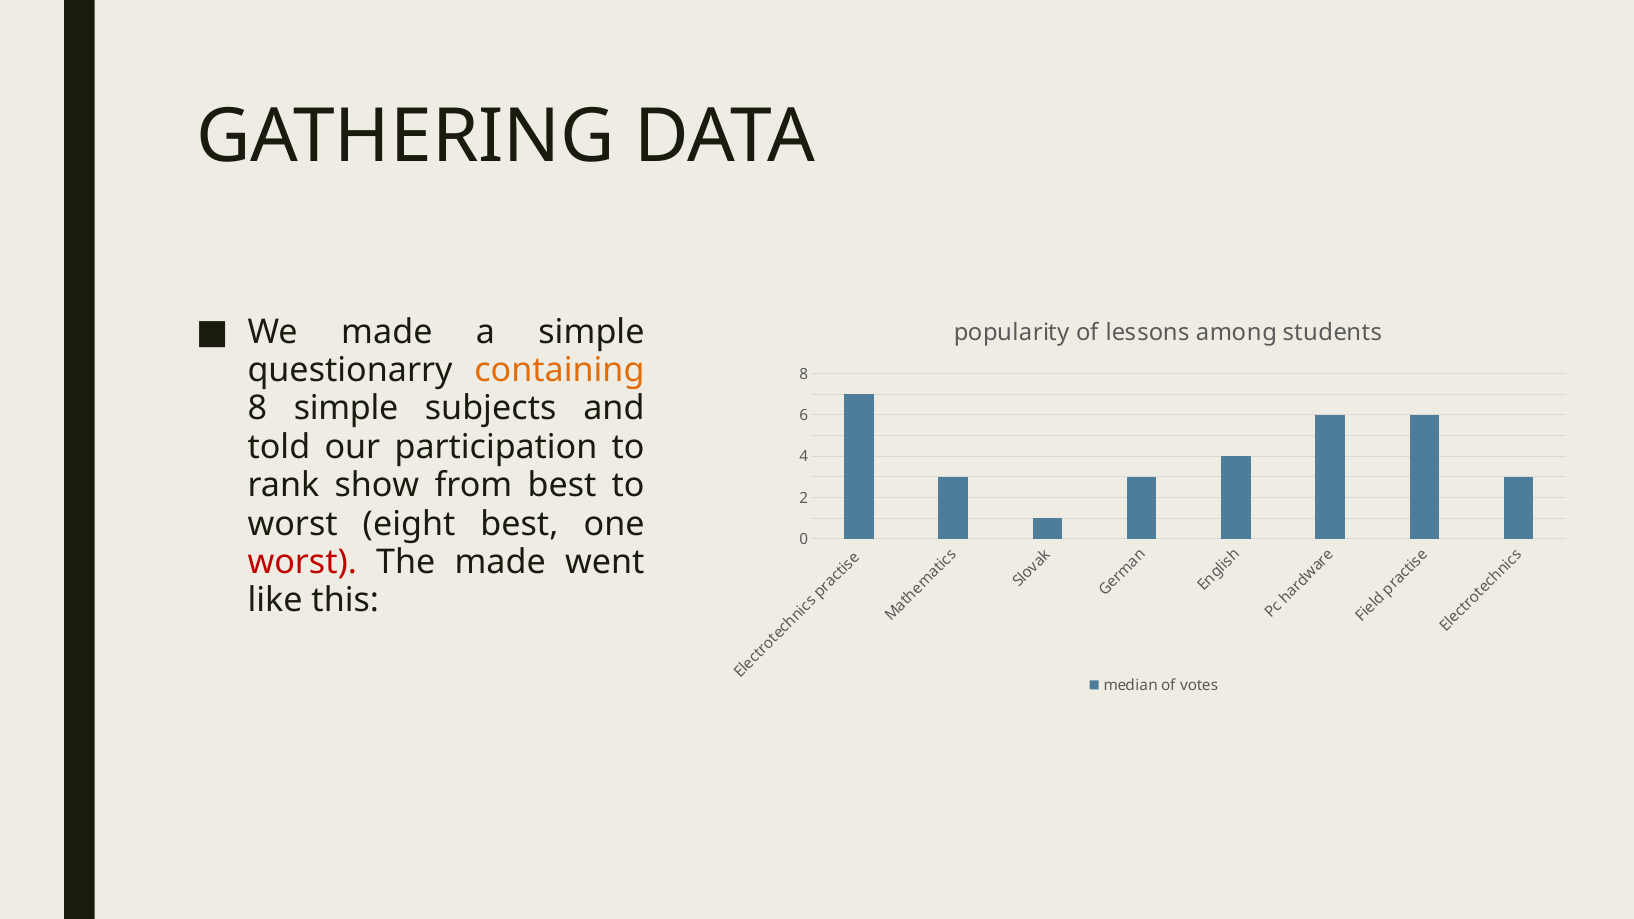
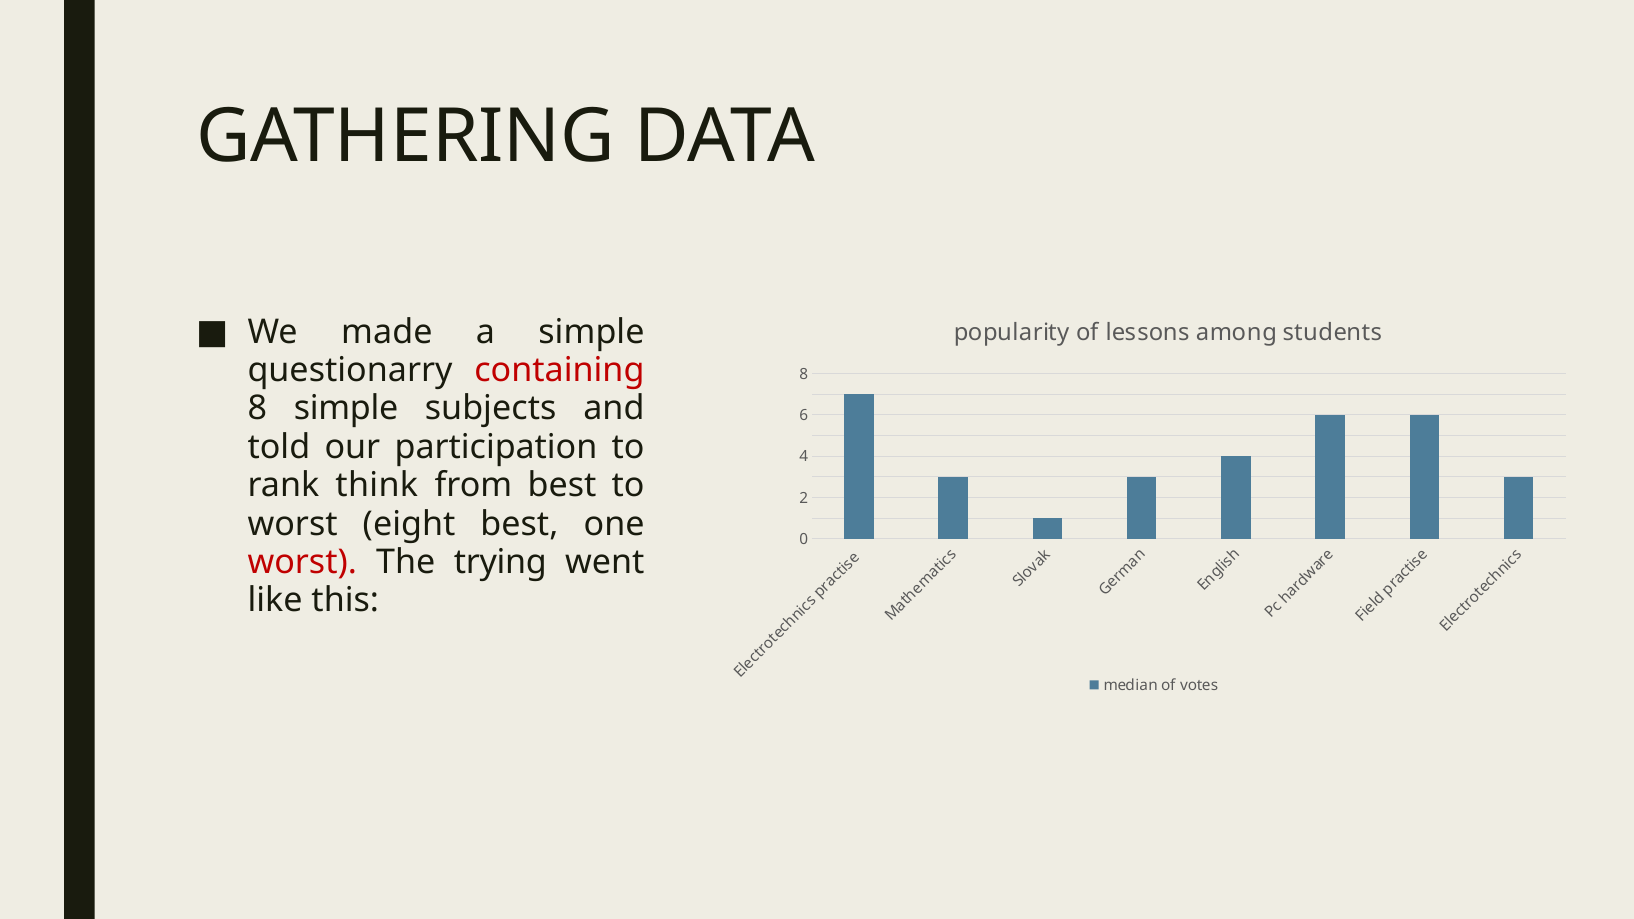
containing colour: orange -> red (559, 370)
show: show -> think (377, 486)
The made: made -> trying (500, 562)
